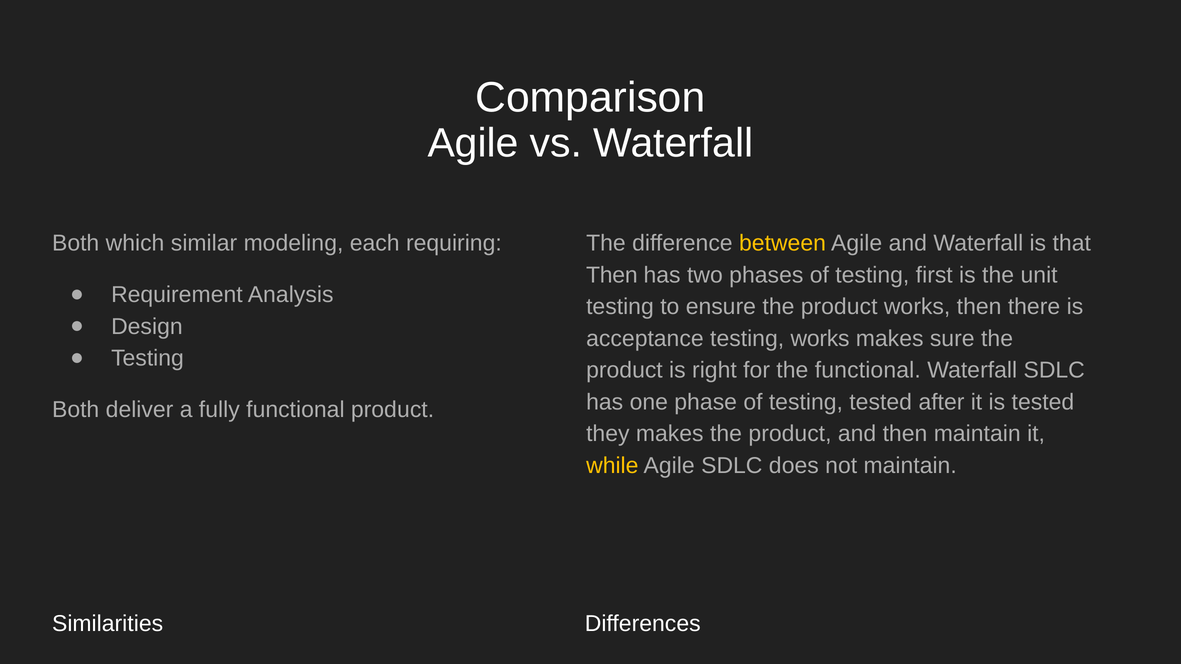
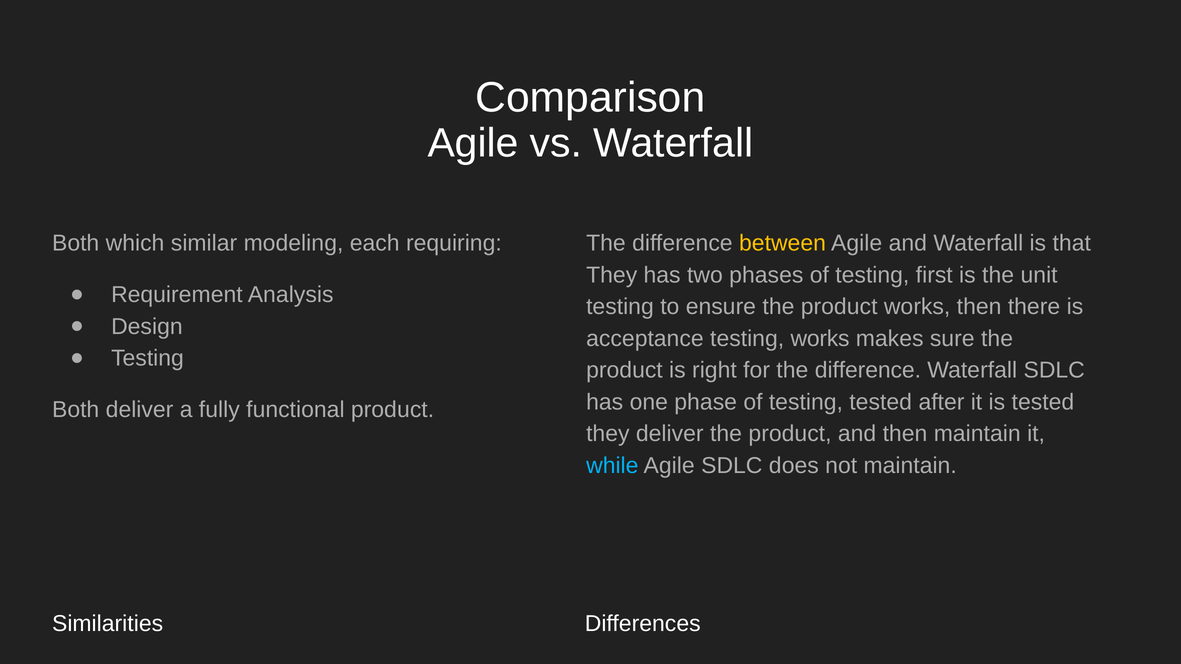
Then: Then -> They (612, 275)
for the functional: functional -> difference (868, 371)
they makes: makes -> deliver (670, 434)
while colour: yellow -> light blue (612, 466)
